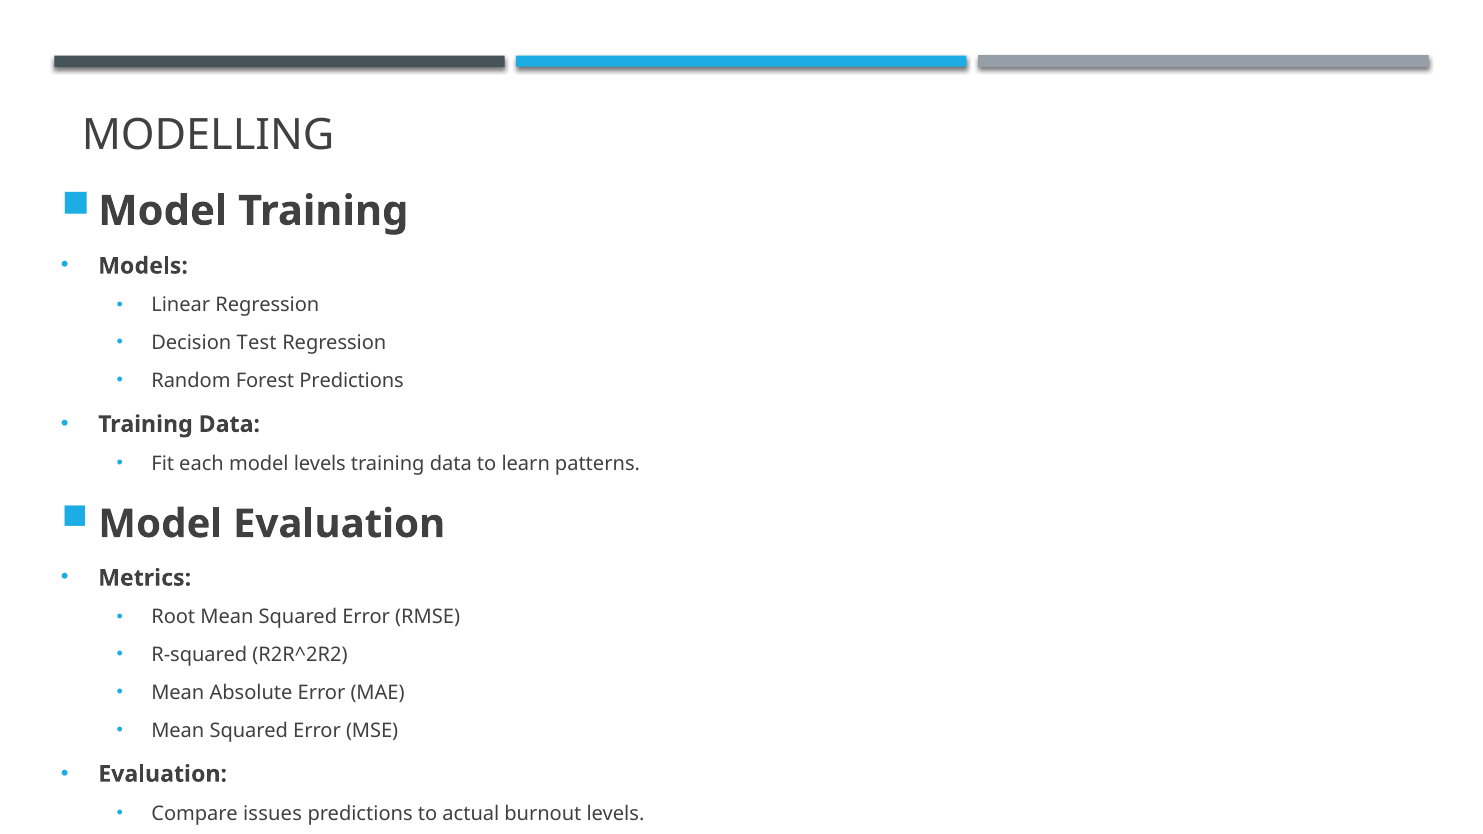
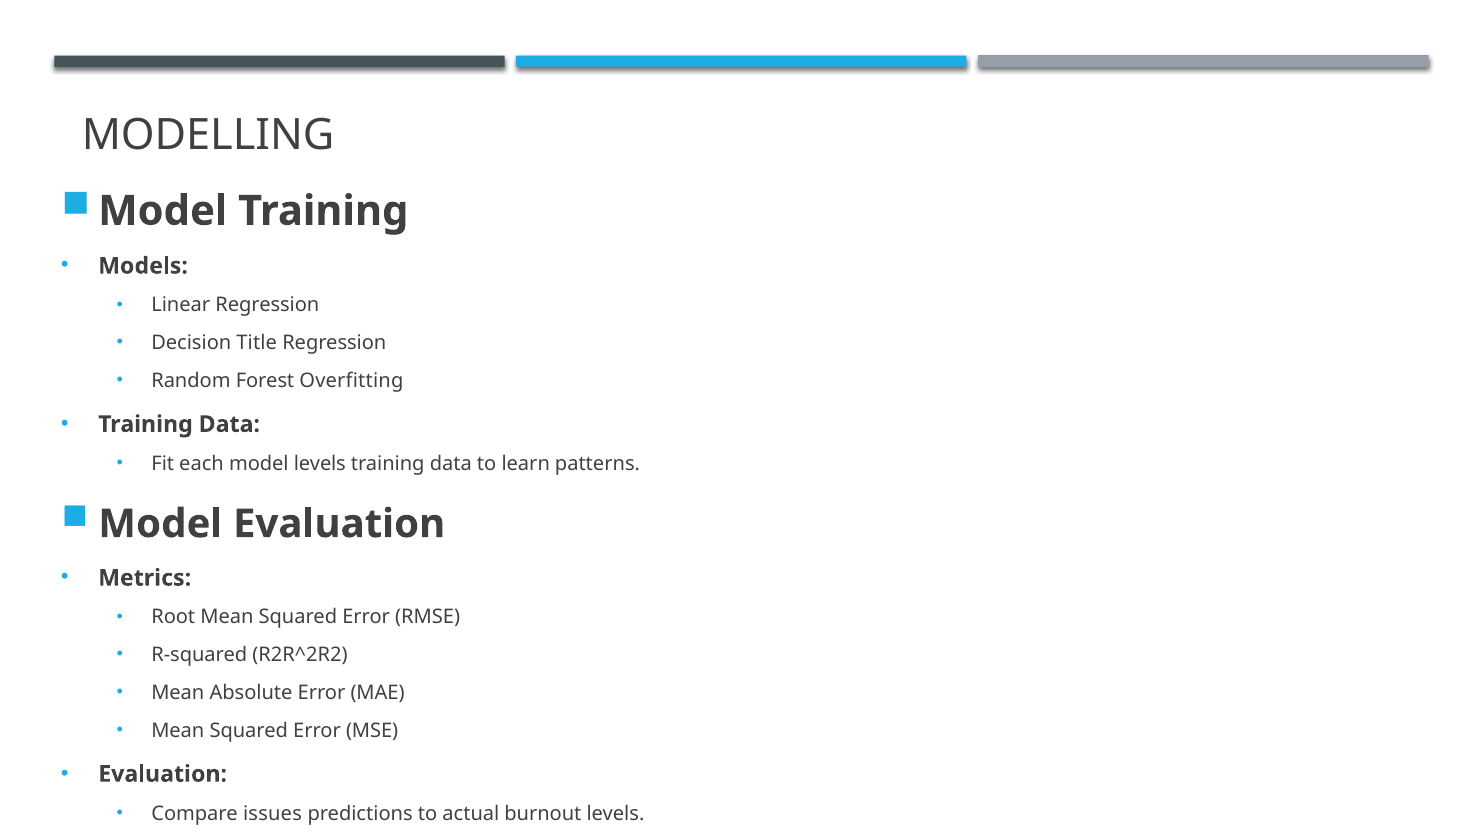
Test: Test -> Title (257, 343)
Forest Predictions: Predictions -> Overfitting (351, 381)
